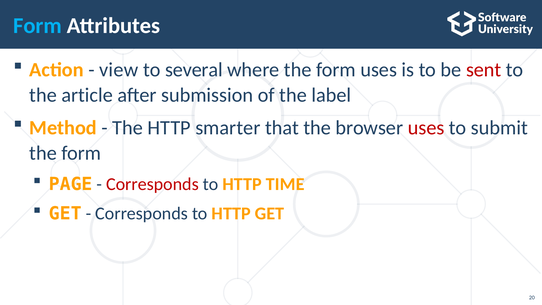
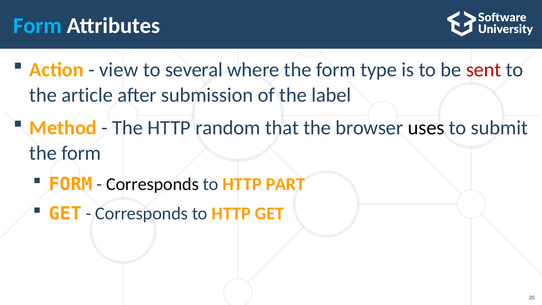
form uses: uses -> type (379, 70)
smarter: smarter -> random (228, 128)
uses colour: red -> black (426, 128)
PAGE: PAGE -> FORM (71, 184)
Corresponds colour: red -> black (152, 184)
TIME: TIME -> PART (285, 184)
